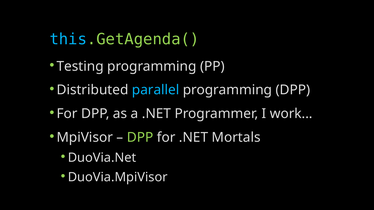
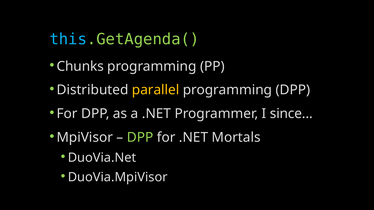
Testing: Testing -> Chunks (80, 66)
parallel colour: light blue -> yellow (156, 90)
work: work -> since (291, 114)
